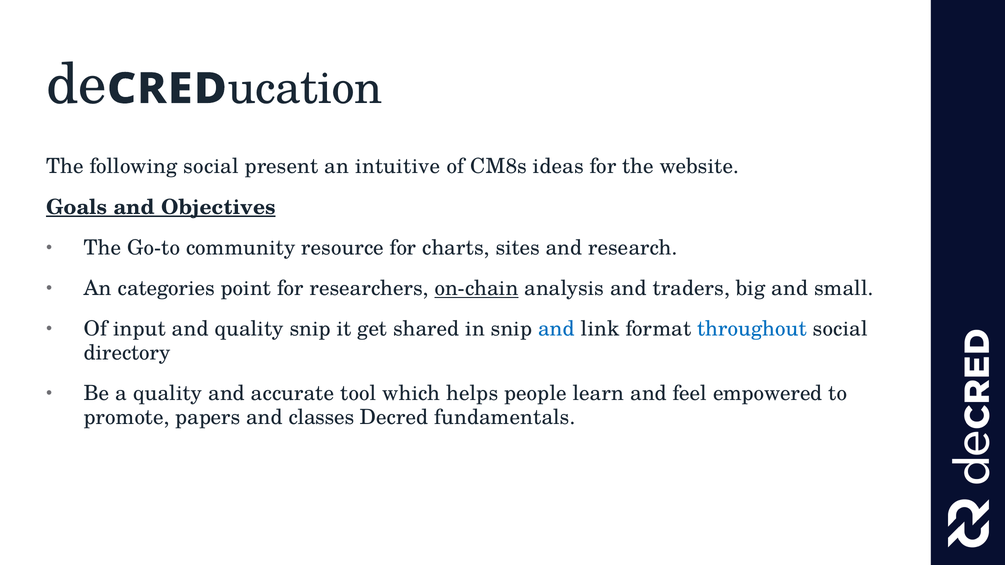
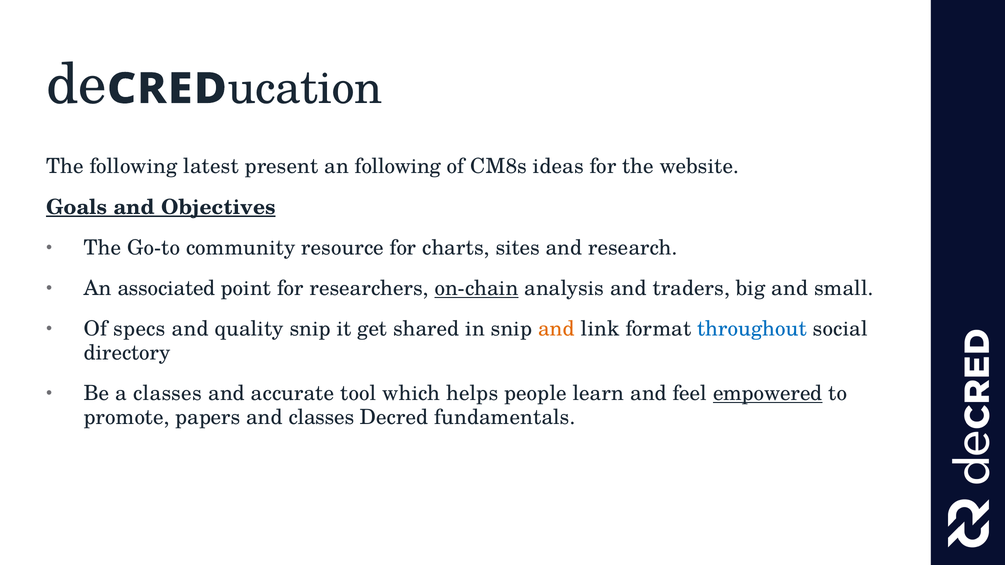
following social: social -> latest (211, 167)
an intuitive: intuitive -> following (398, 167)
categories: categories -> associated (166, 289)
input: input -> specs (139, 329)
and colour: blue -> orange (557, 329)
a quality: quality -> classes (168, 394)
empowered underline: none -> present (768, 394)
